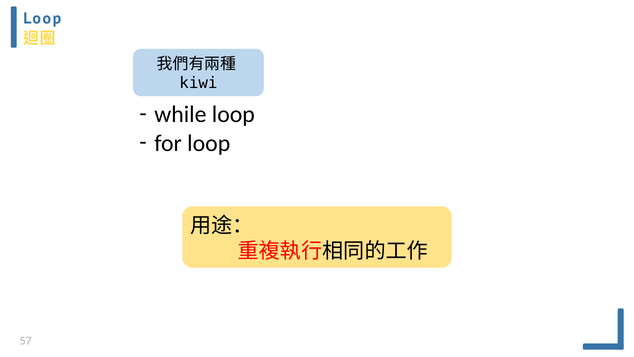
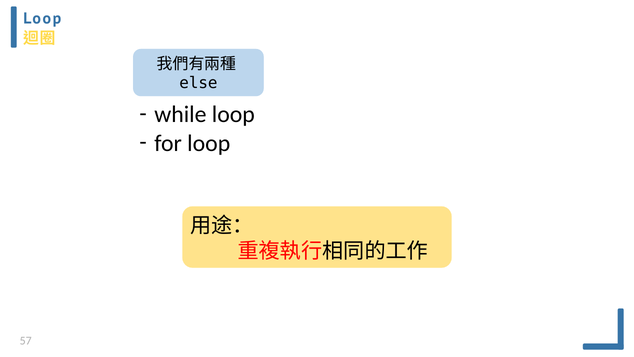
kiwi: kiwi -> else (198, 83)
